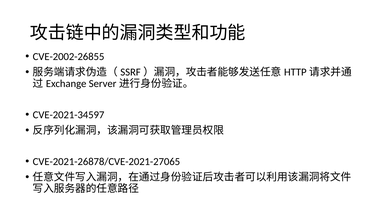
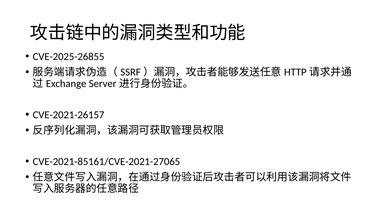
CVE-2002-26855: CVE-2002-26855 -> CVE-2025-26855 (69, 56)
CVE-2021-34597: CVE-2021-34597 -> CVE-2021-26157 (69, 115)
CVE-2021-26878/CVE-2021-27065: CVE-2021-26878/CVE-2021-27065 -> CVE-2021-85161/CVE-2021-27065 (106, 161)
